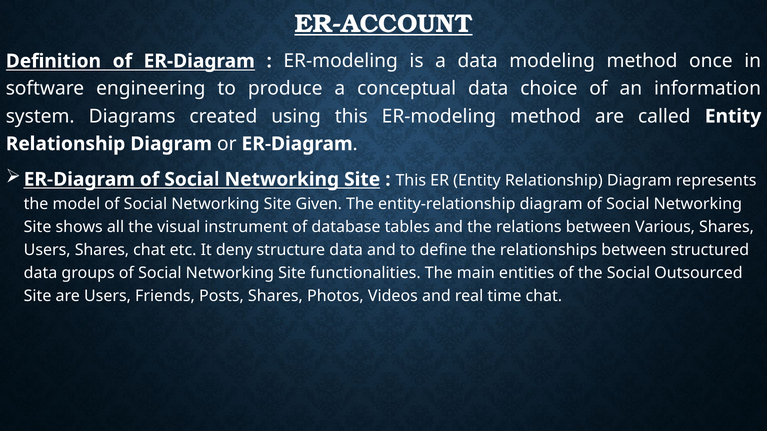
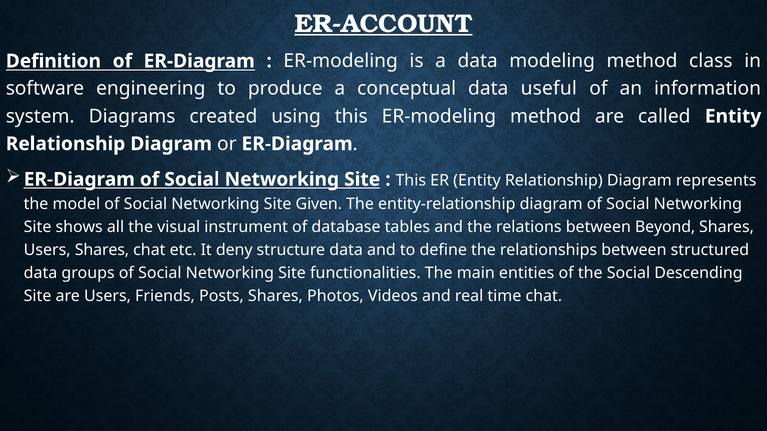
once: once -> class (711, 61)
choice: choice -> useful (549, 89)
Various: Various -> Beyond (665, 227)
Outsourced: Outsourced -> Descending (698, 273)
